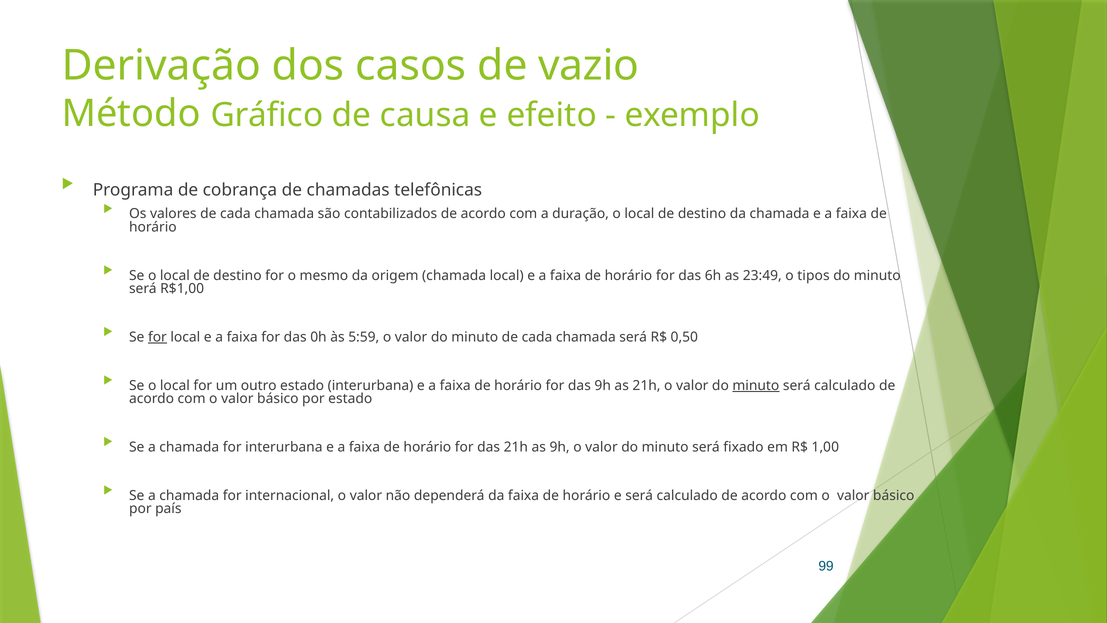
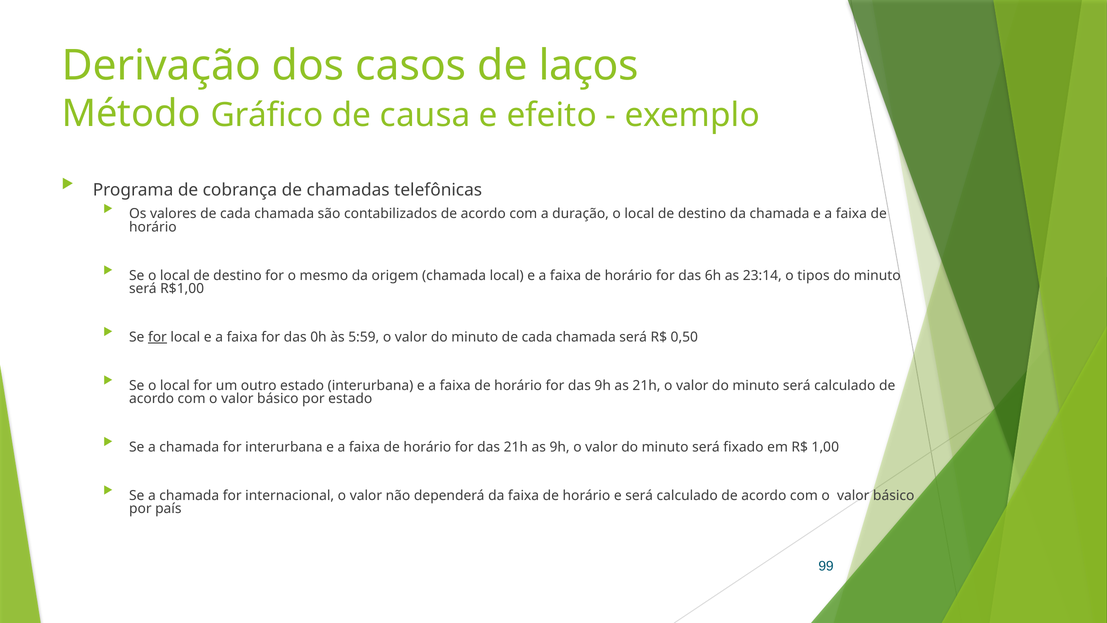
vazio: vazio -> laços (589, 66)
23:49: 23:49 -> 23:14 (762, 275)
minuto underline: present -> none (756, 385)
